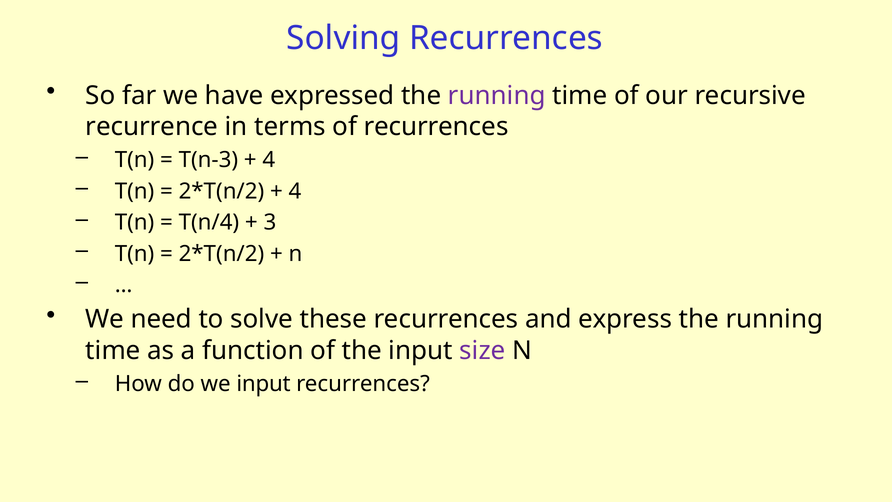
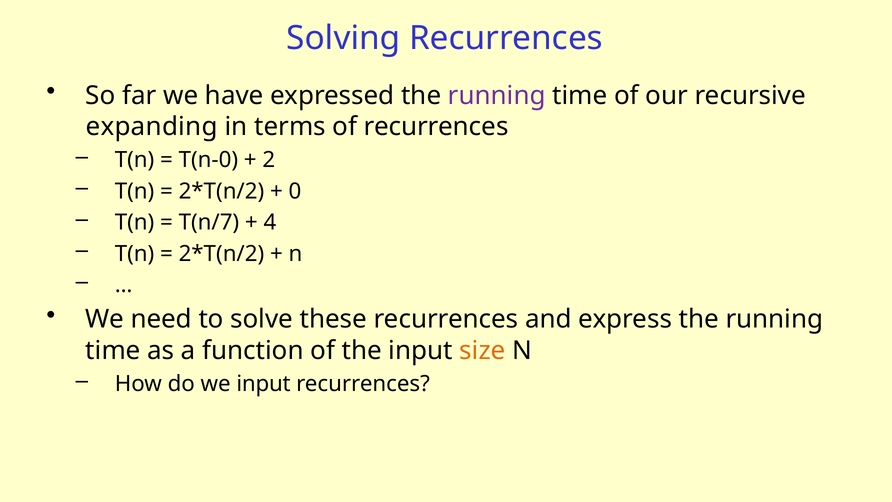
recurrence: recurrence -> expanding (152, 127)
T(n-3: T(n-3 -> T(n-0 (208, 160)
4: 4 -> 2 (269, 160)
4: 4 -> 0 (295, 191)
T(n/4: T(n/4 -> T(n/7 (209, 222)
3: 3 -> 4 (270, 222)
size colour: purple -> orange (482, 350)
